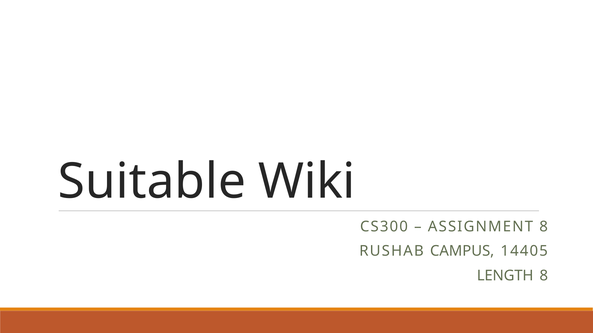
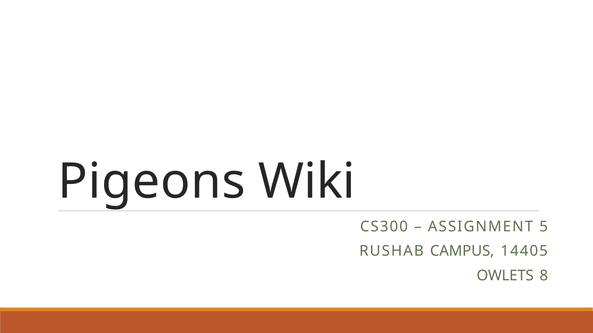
Suitable: Suitable -> Pigeons (152, 182)
ASSIGNMENT 8: 8 -> 5 (544, 227)
LENGTH: LENGTH -> OWLETS (505, 276)
